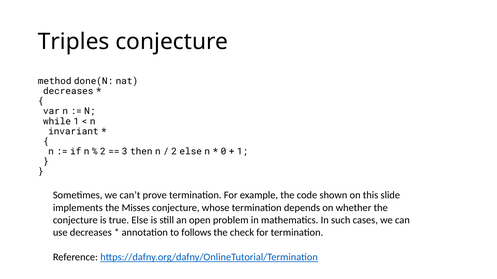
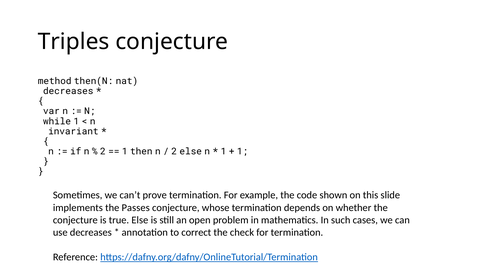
done(N: done(N -> then(N (94, 81)
3: 3 -> 1 (125, 152)
0: 0 -> 1 (223, 152)
Misses: Misses -> Passes (136, 208)
follows: follows -> correct (196, 233)
